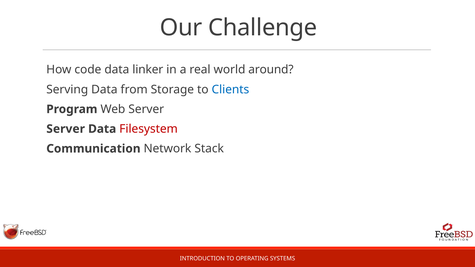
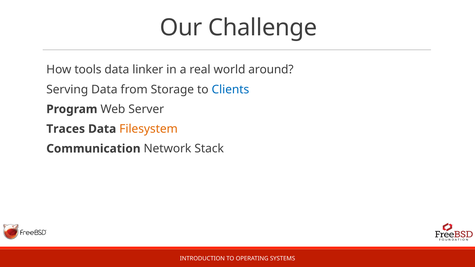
code: code -> tools (88, 70)
Server: Server -> Traces (66, 129)
Filesystem colour: red -> orange (149, 129)
